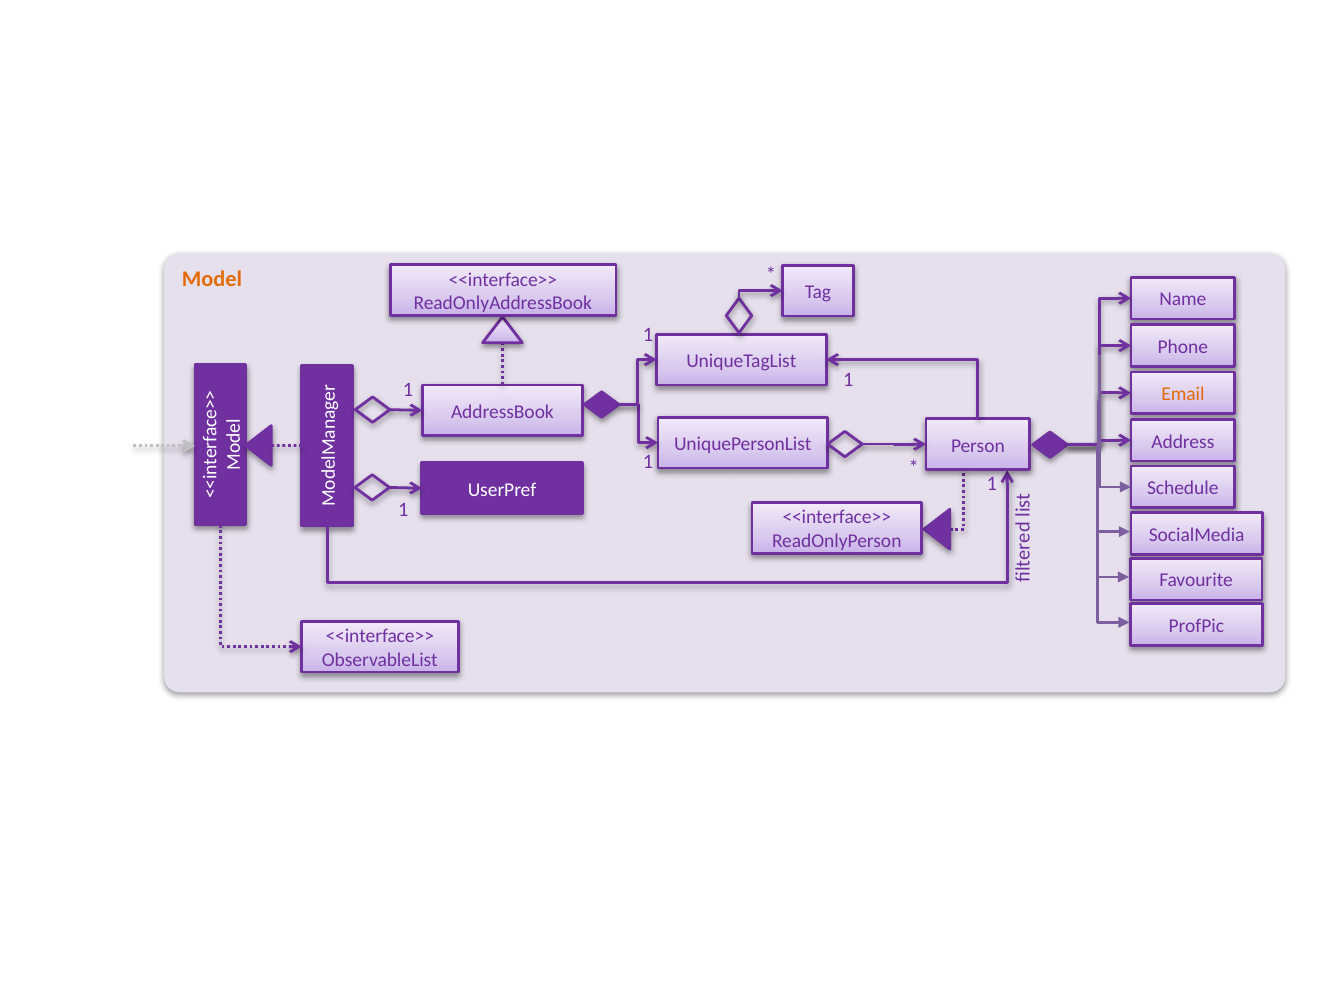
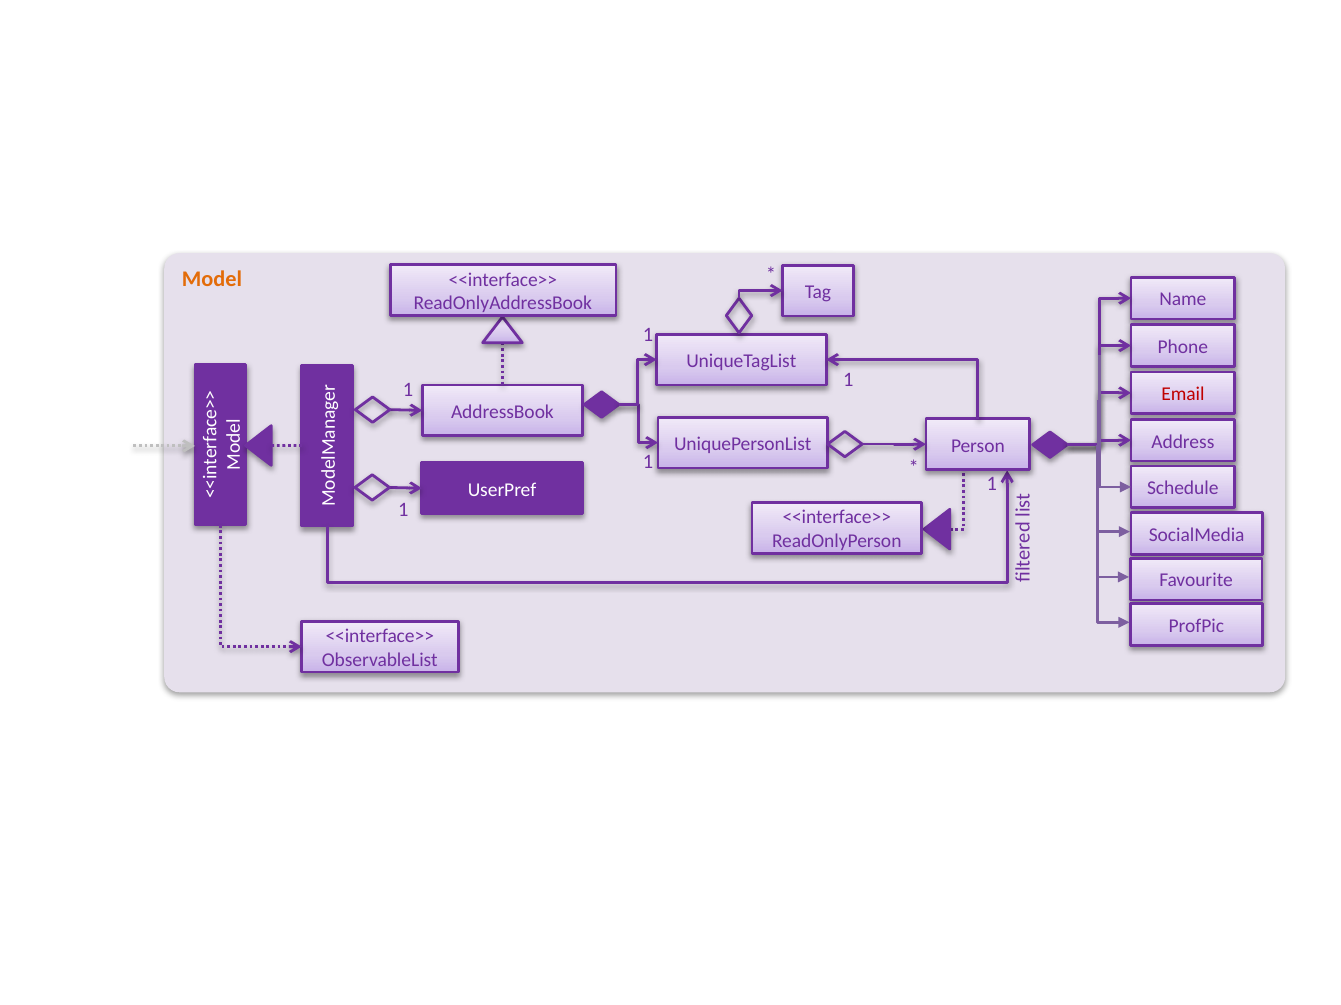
Email colour: orange -> red (1183, 395)
